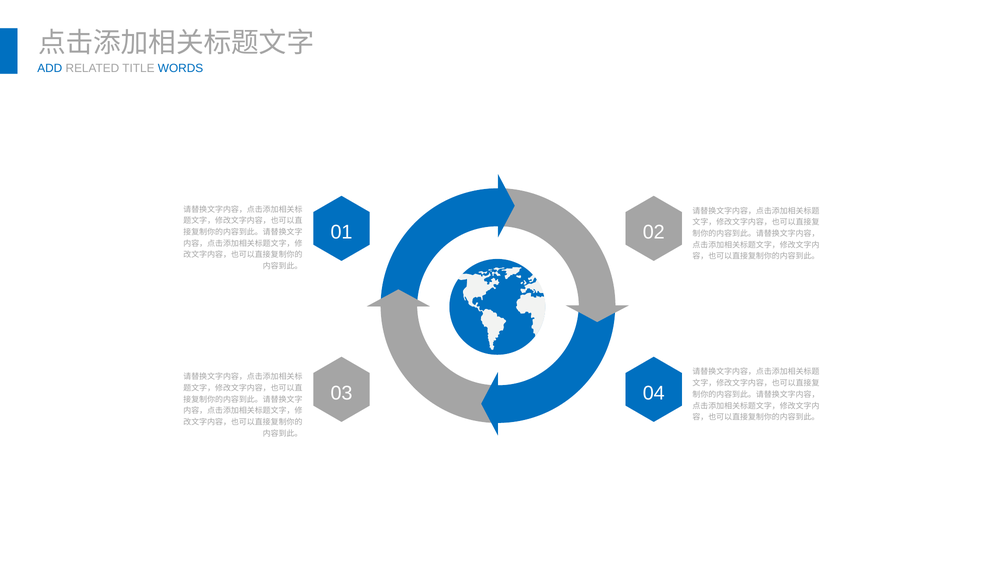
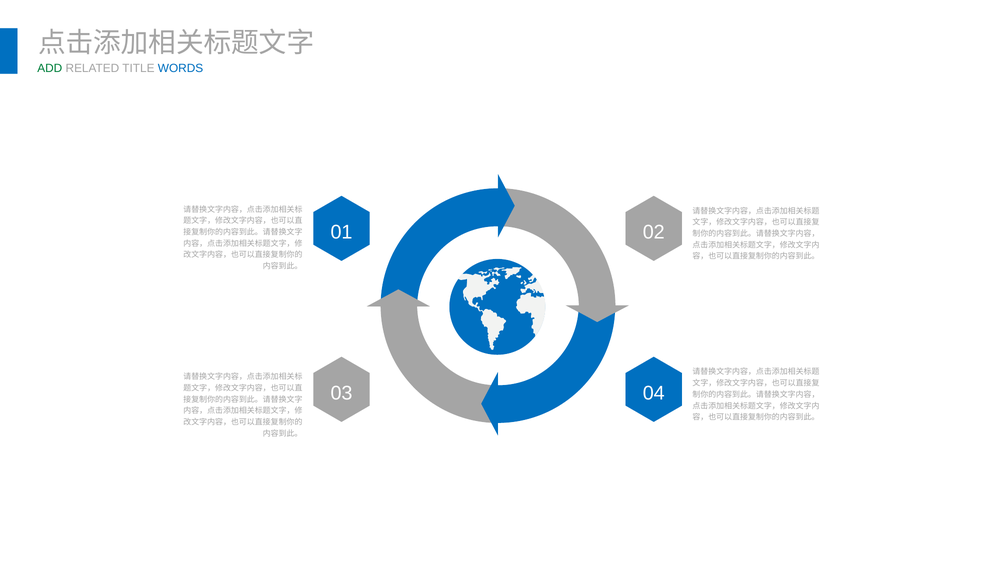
ADD colour: blue -> green (50, 69)
